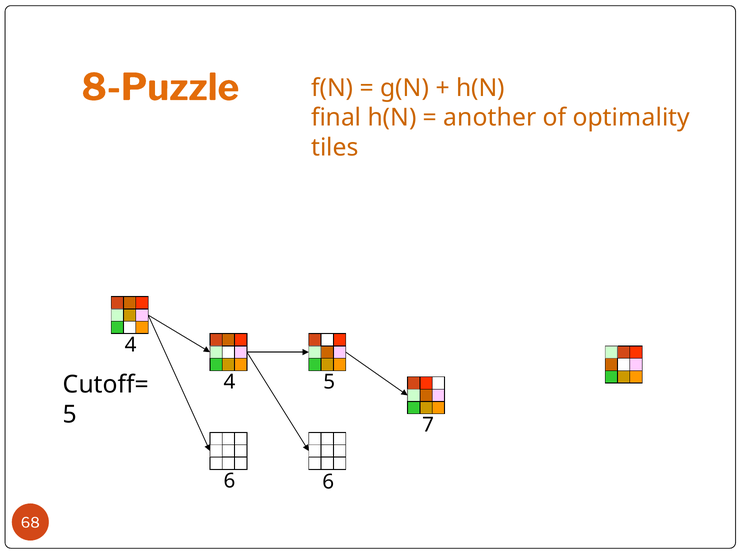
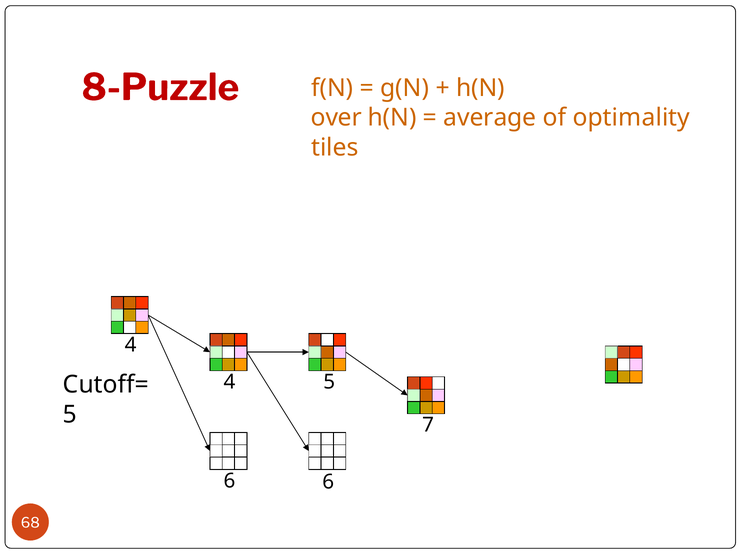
8-Puzzle colour: orange -> red (160, 88)
final: final -> over (336, 118)
another: another -> average (490, 118)
